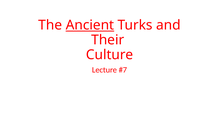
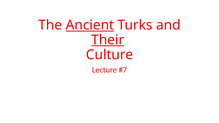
Their underline: none -> present (108, 40)
